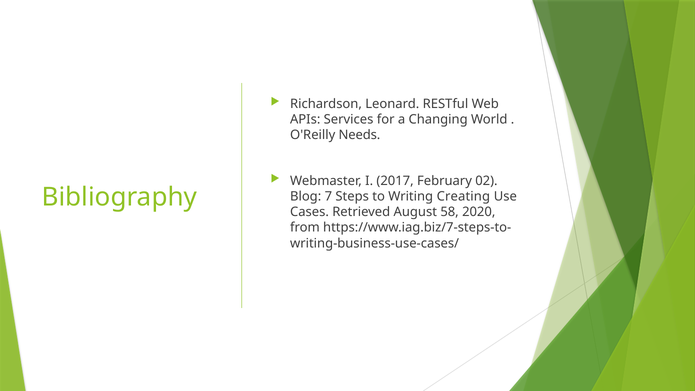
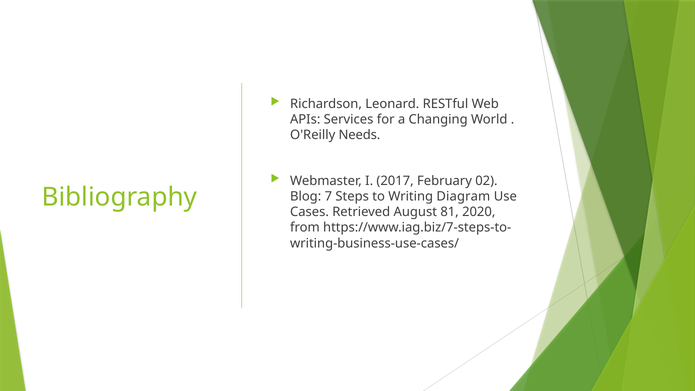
Creating: Creating -> Diagram (463, 196)
58: 58 -> 81 (450, 212)
